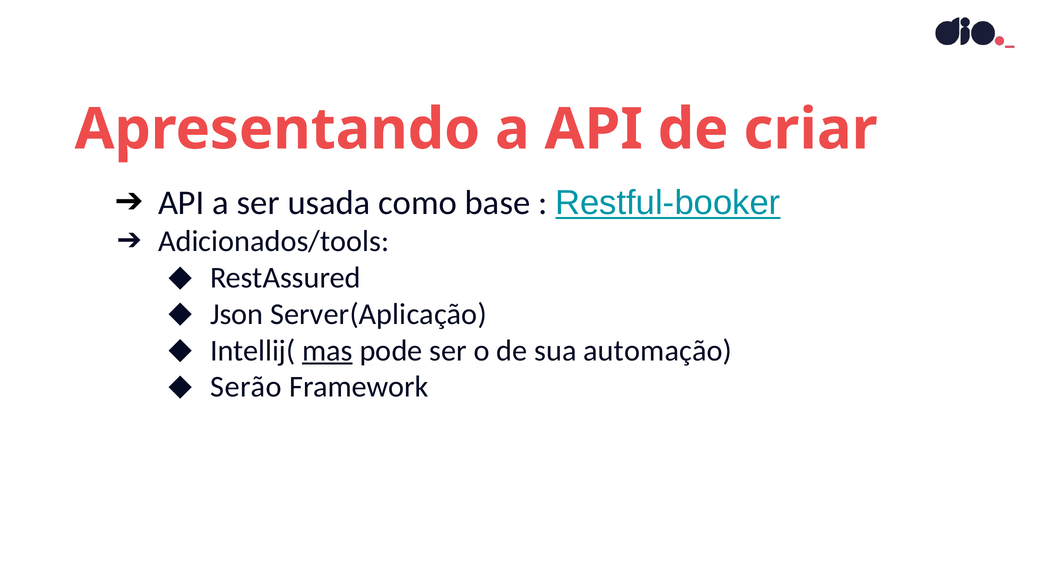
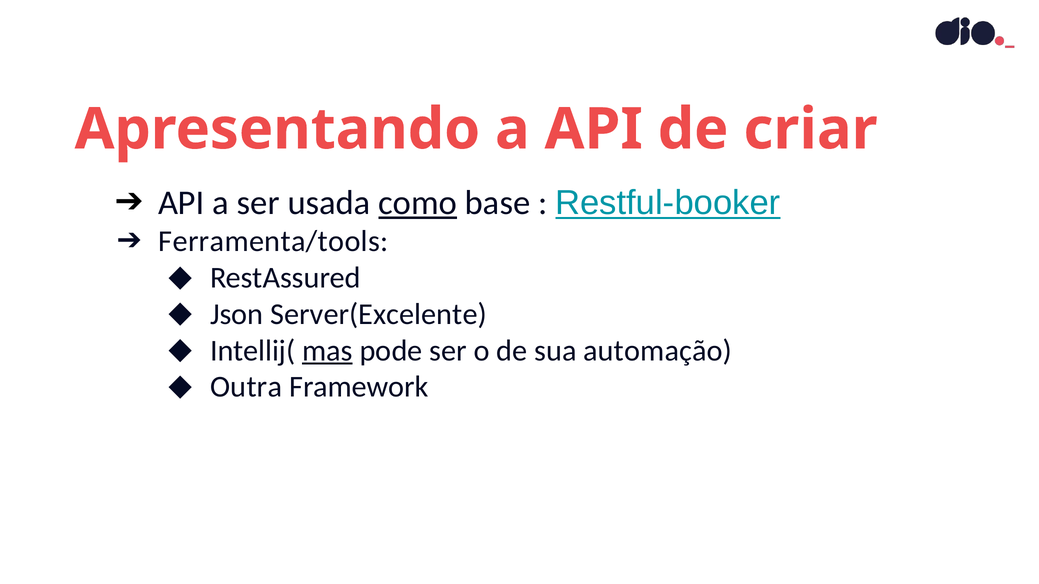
como underline: none -> present (418, 203)
Adicionados/tools: Adicionados/tools -> Ferramenta/tools (273, 242)
Server(Aplicação: Server(Aplicação -> Server(Excelente (378, 314)
Serão: Serão -> Outra (246, 387)
